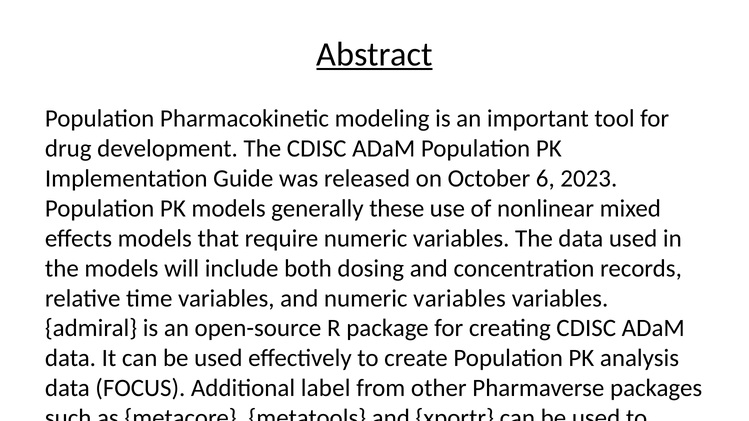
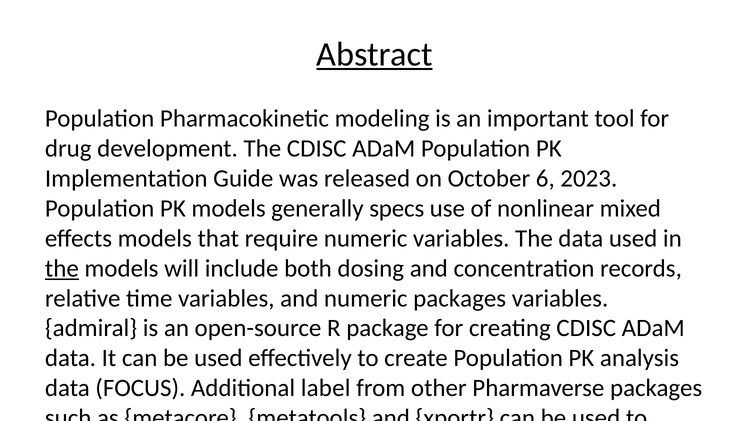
these: these -> specs (397, 209)
the underline: none -> present (62, 269)
and numeric variables: variables -> packages (460, 299)
